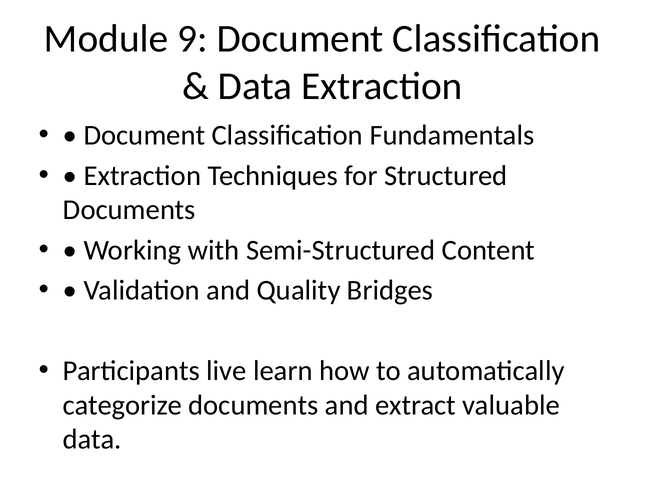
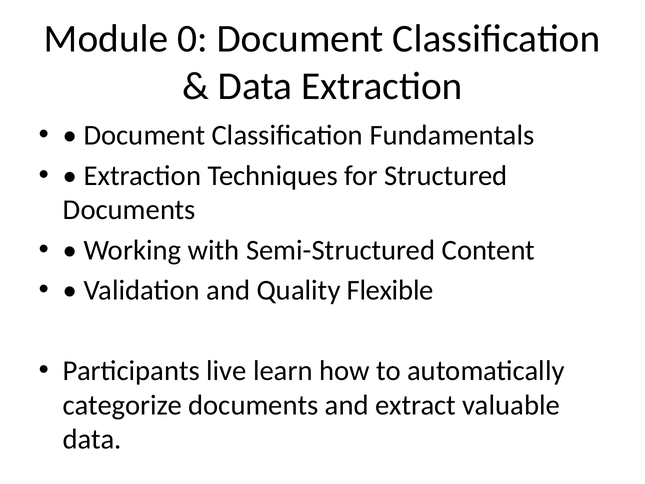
9: 9 -> 0 (192, 39)
Bridges: Bridges -> Flexible (390, 290)
